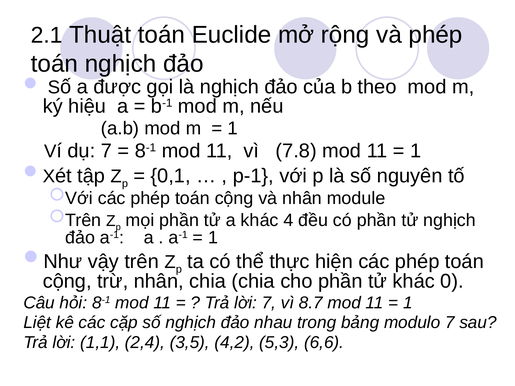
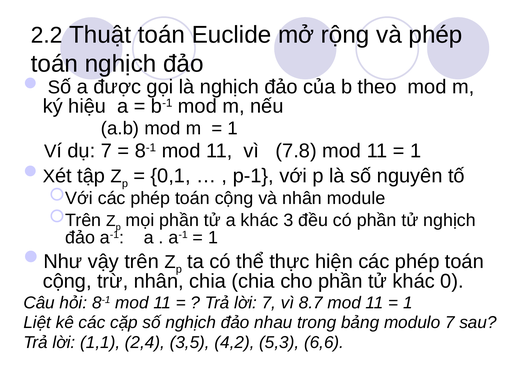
2.1: 2.1 -> 2.2 (47, 35)
4: 4 -> 3 (288, 220)
